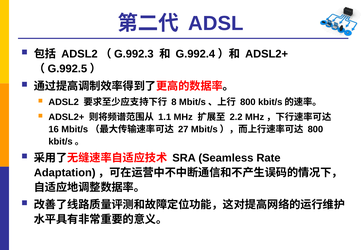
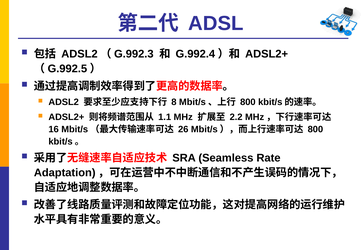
27: 27 -> 26 (183, 129)
